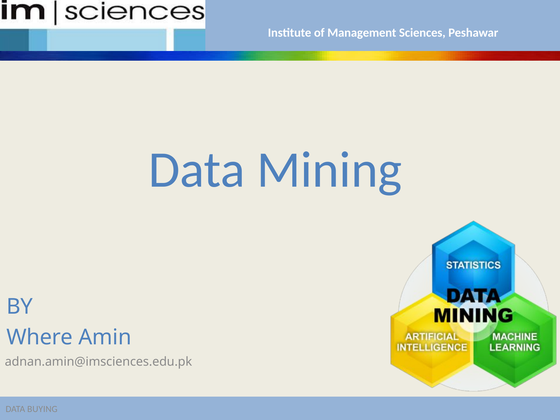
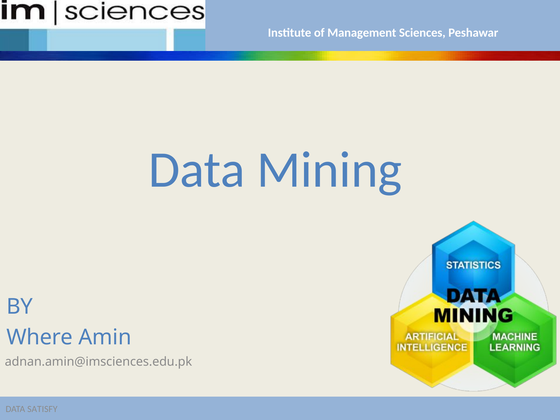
BUYING: BUYING -> SATISFY (42, 409)
